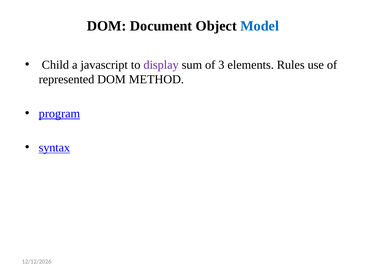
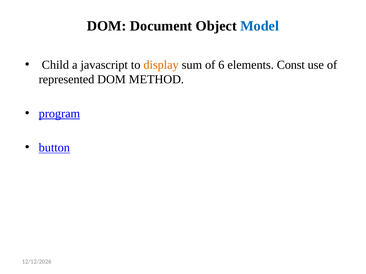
display colour: purple -> orange (161, 65)
3: 3 -> 6 (221, 65)
Rules: Rules -> Const (291, 65)
syntax: syntax -> button (54, 148)
